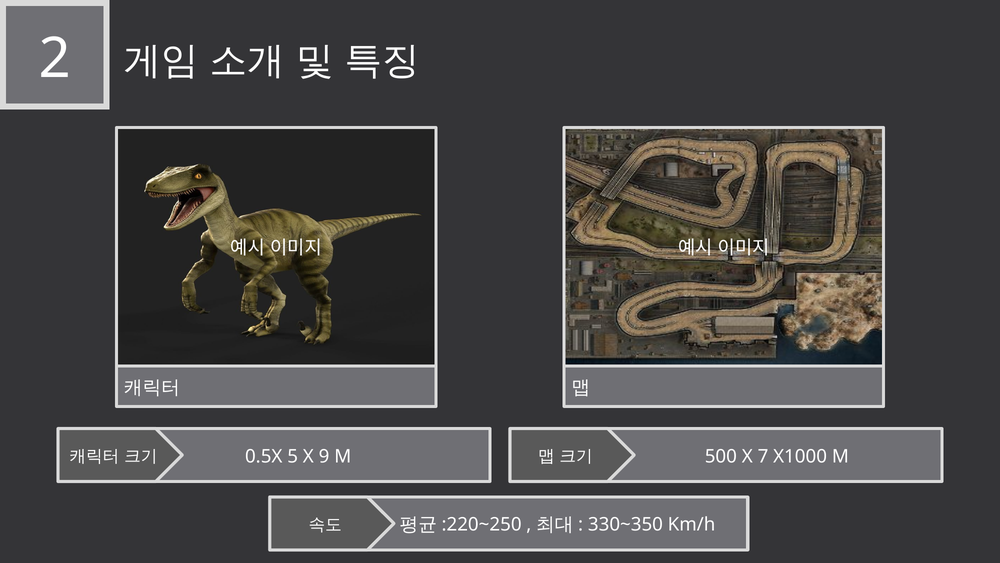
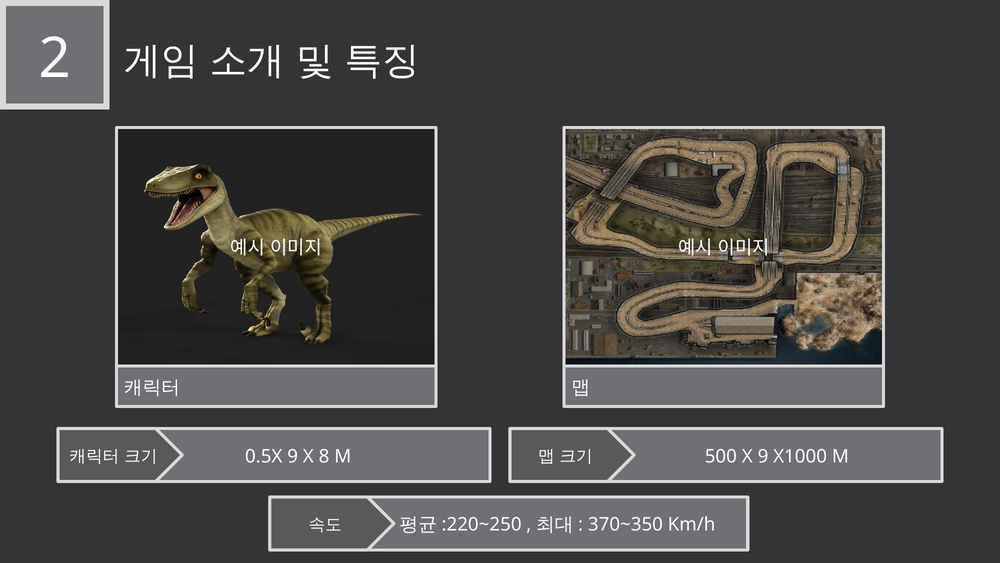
0.5X 5: 5 -> 9 (293, 456)
9: 9 -> 8 (324, 456)
X 7: 7 -> 9 (763, 456)
330~350: 330~350 -> 370~350 (625, 524)
